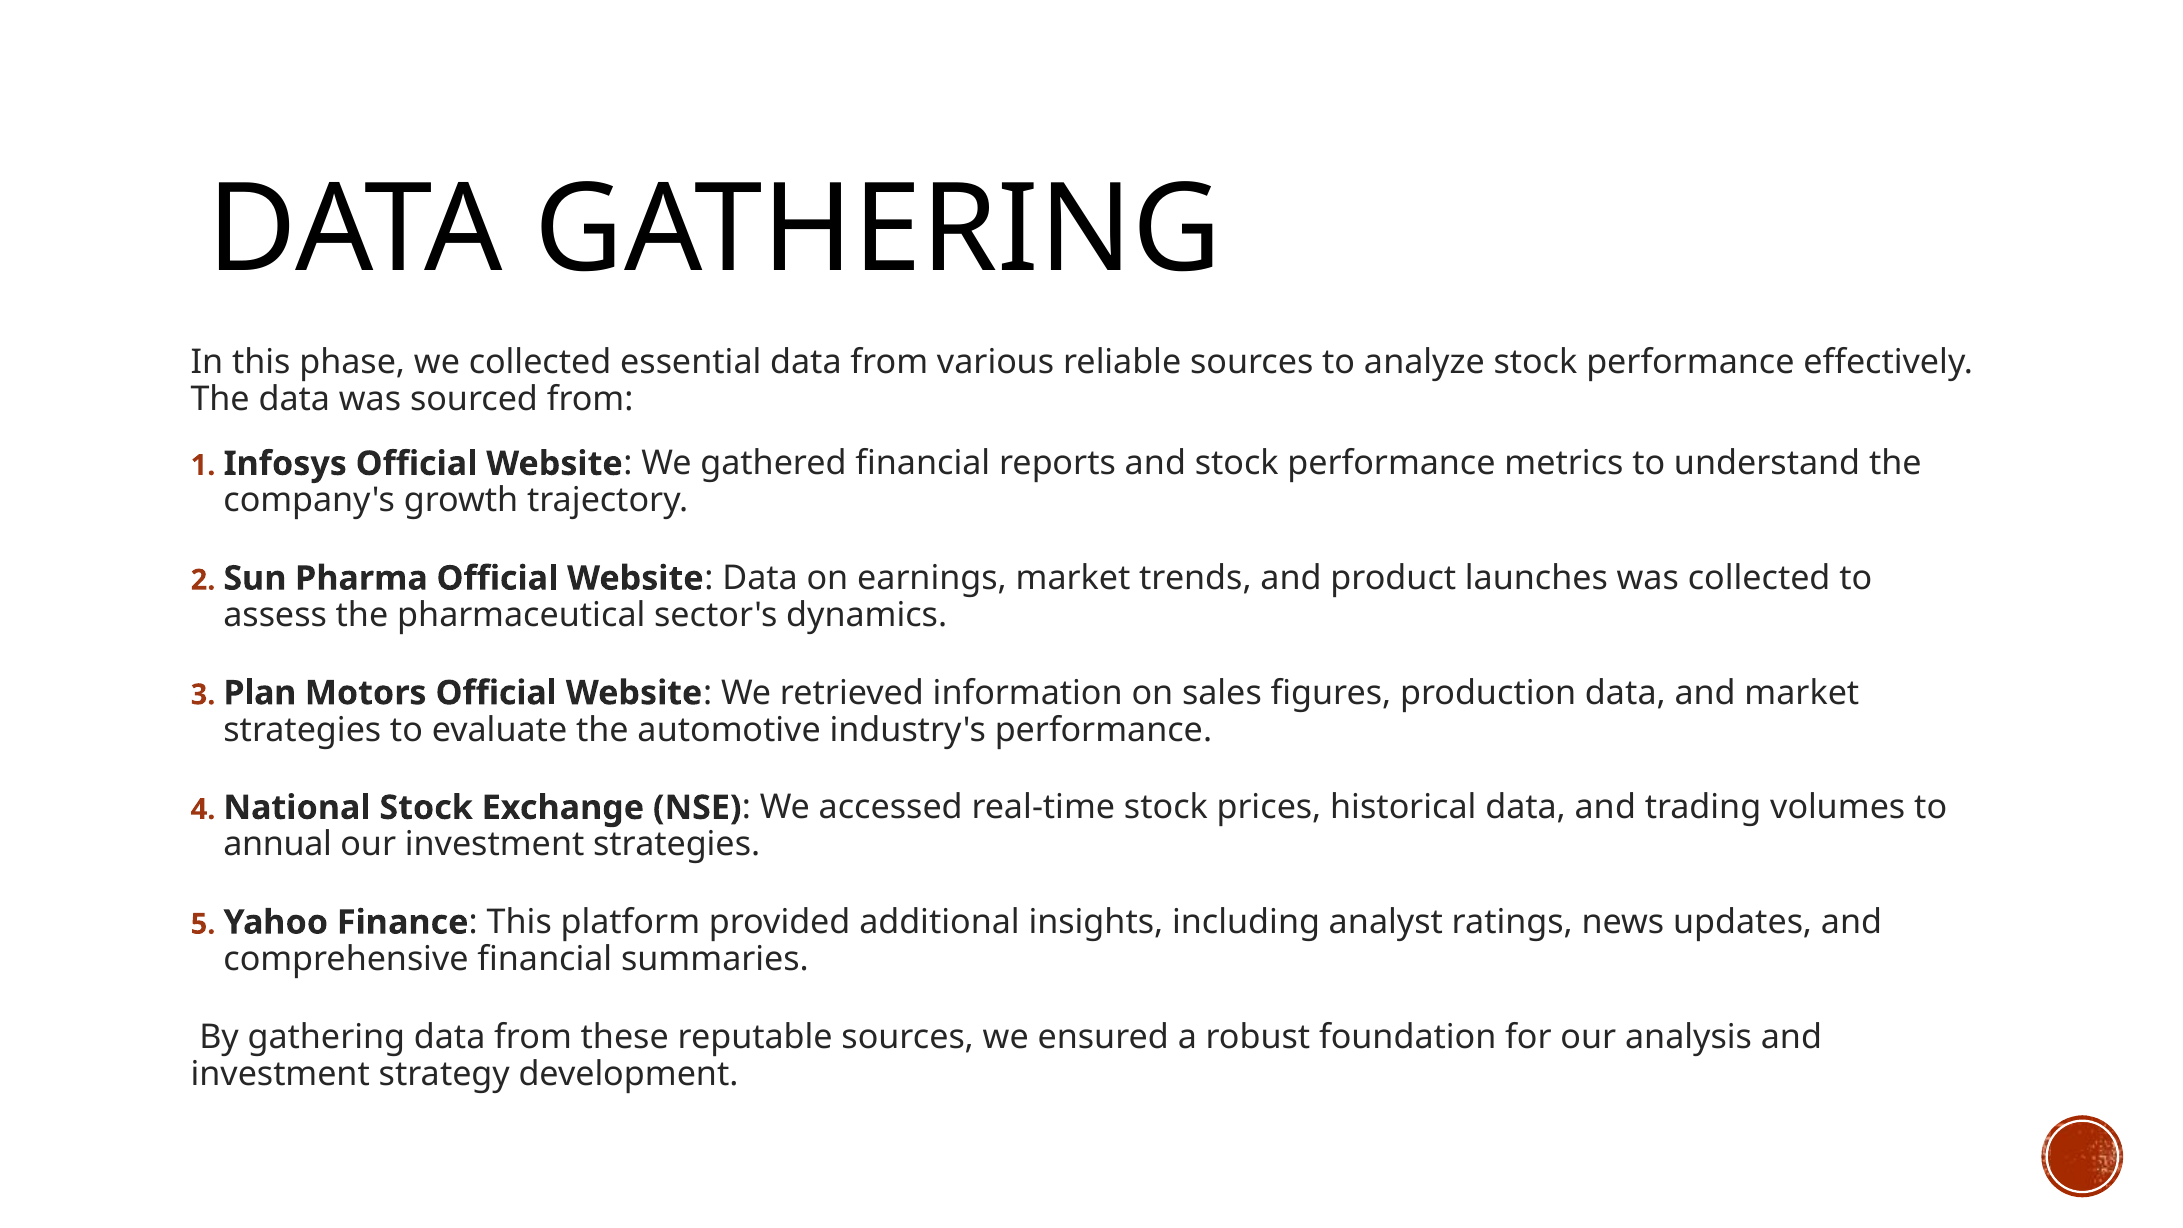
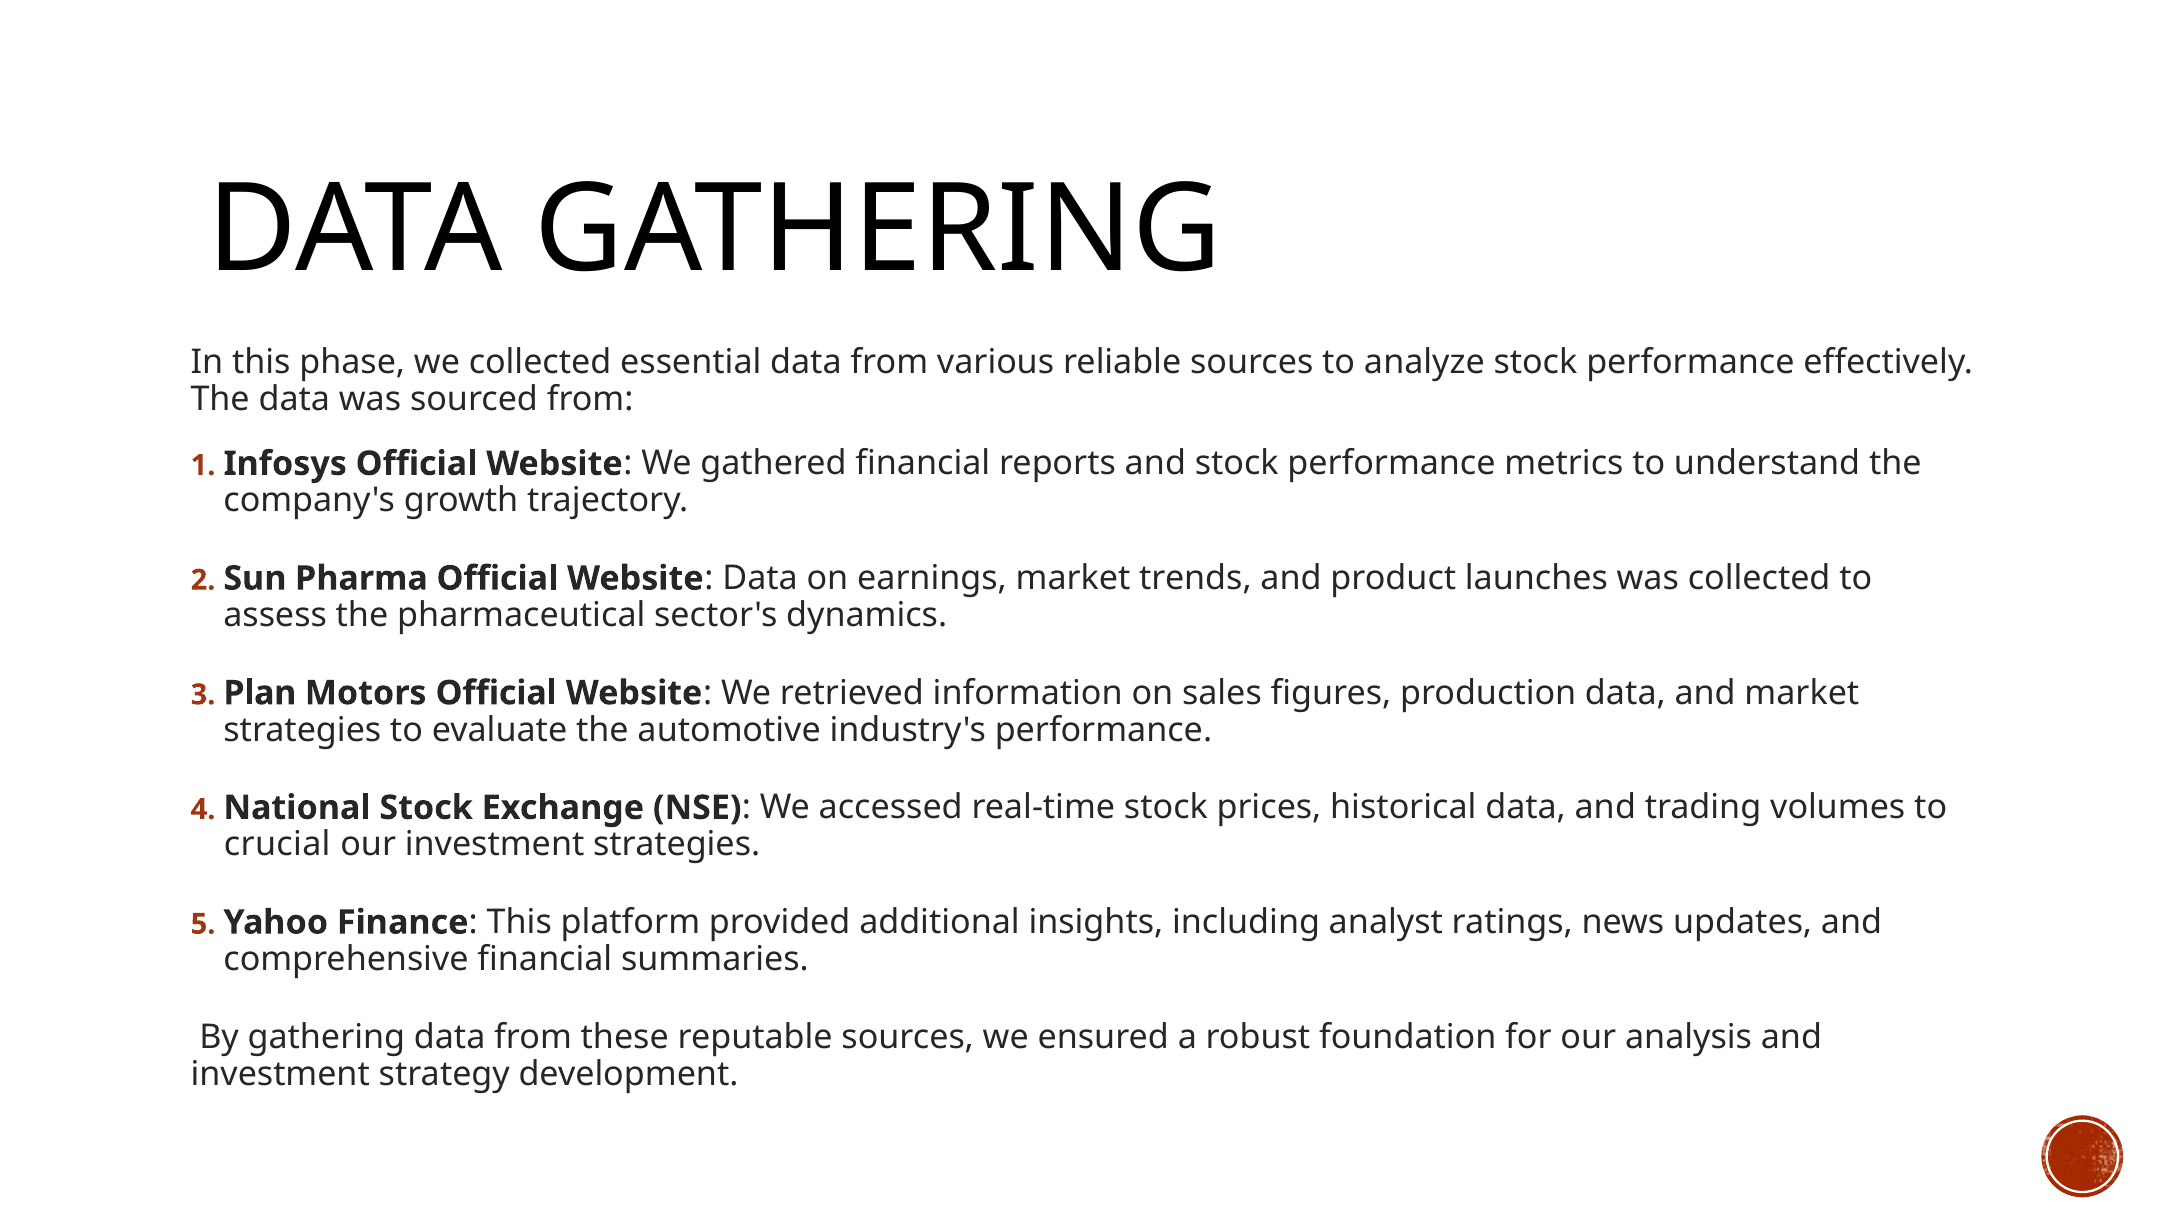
annual: annual -> crucial (277, 845)
